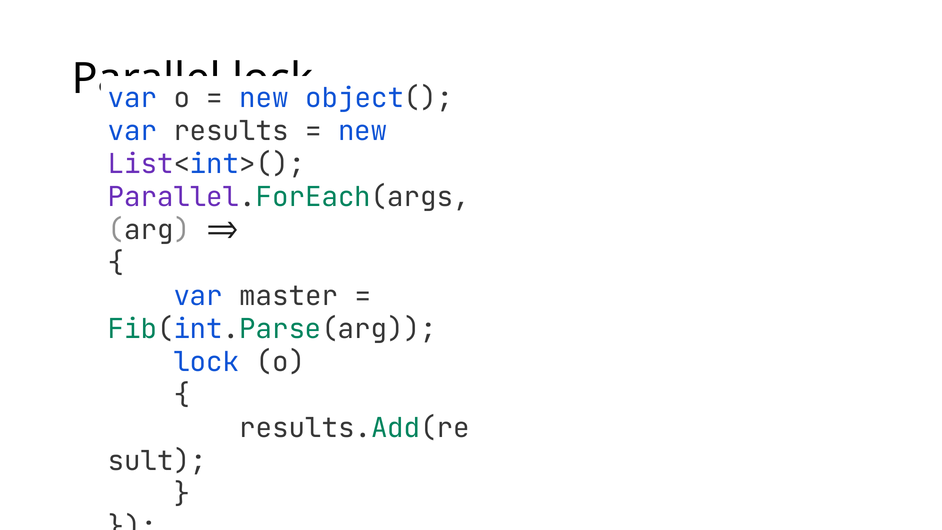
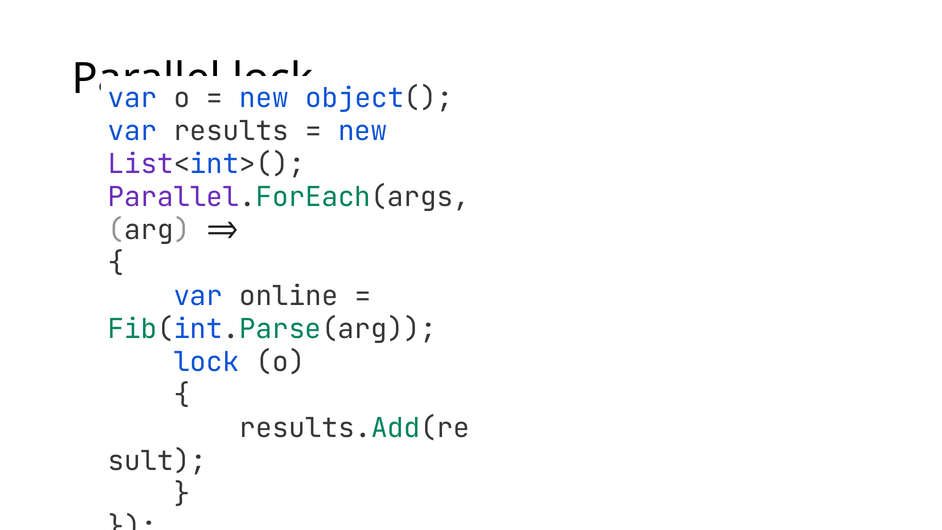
master: master -> online (289, 296)
